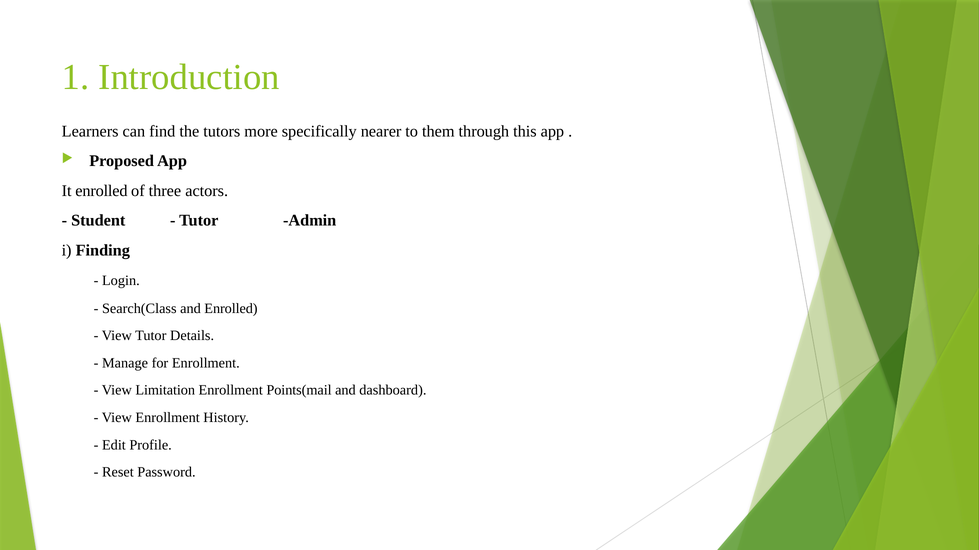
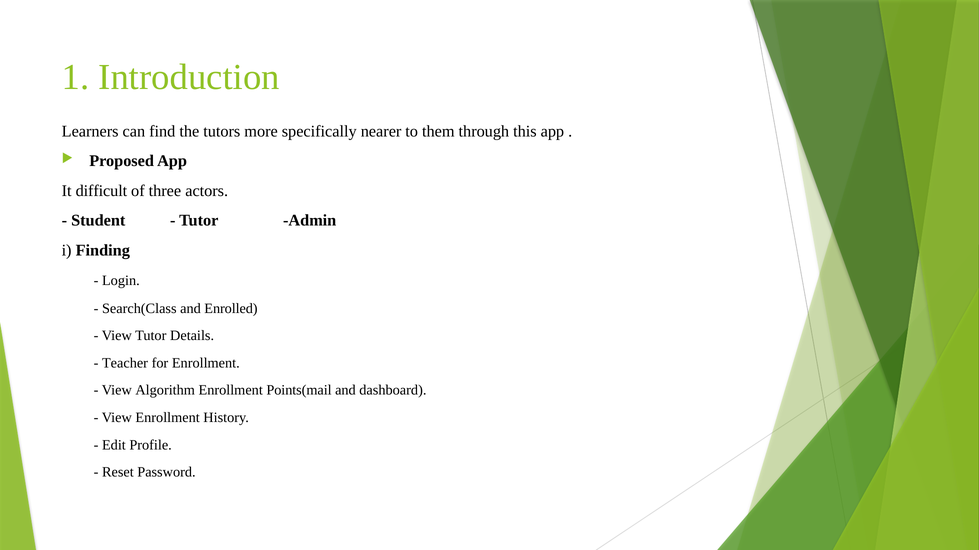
It enrolled: enrolled -> difficult (101, 191)
Manage: Manage -> Teacher (125, 363)
Limitation: Limitation -> Algorithm (165, 391)
